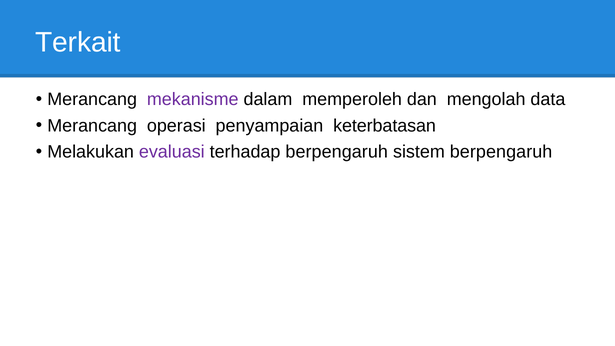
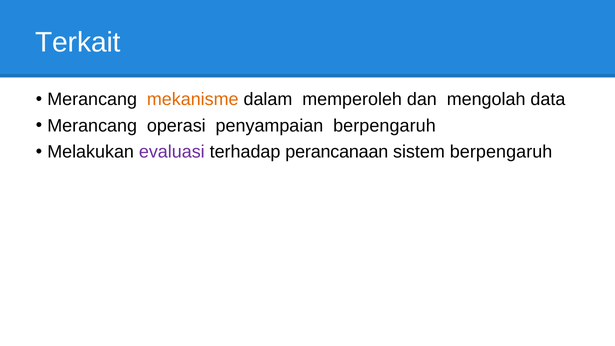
mekanisme colour: purple -> orange (193, 99)
penyampaian keterbatasan: keterbatasan -> berpengaruh (384, 126)
terhadap berpengaruh: berpengaruh -> perancanaan (337, 152)
